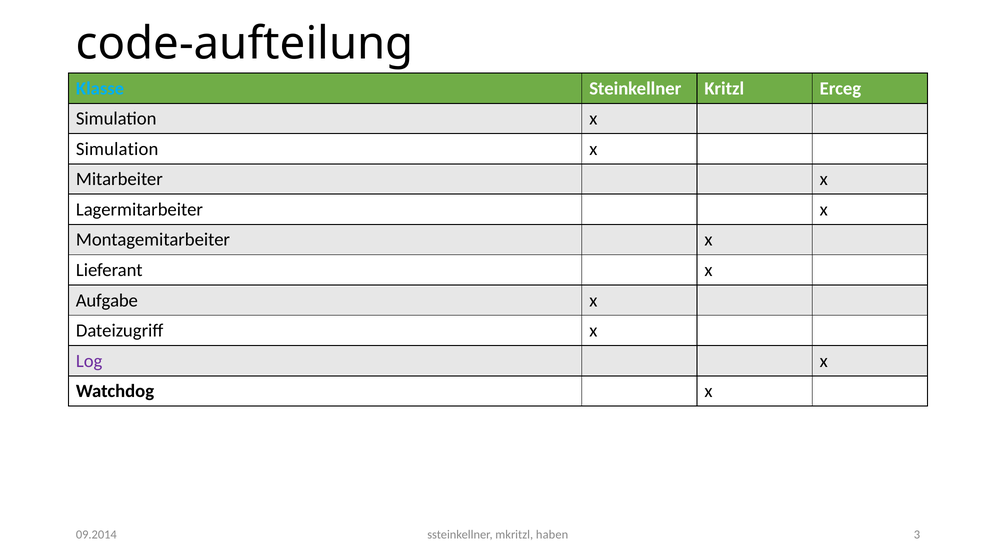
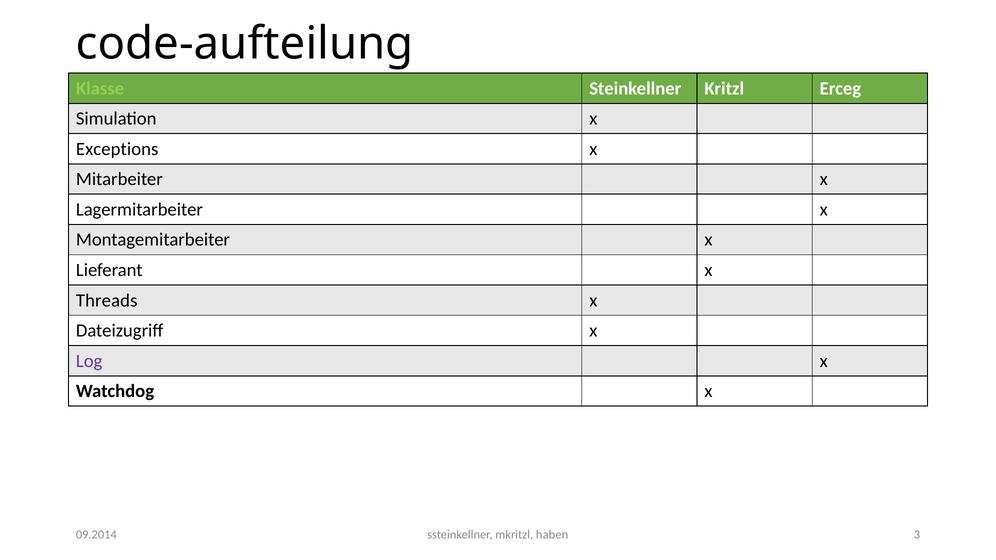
Klasse colour: light blue -> light green (100, 88)
Simulation: Simulation -> Exceptions (117, 149)
Aufgabe: Aufgabe -> Threads (107, 300)
